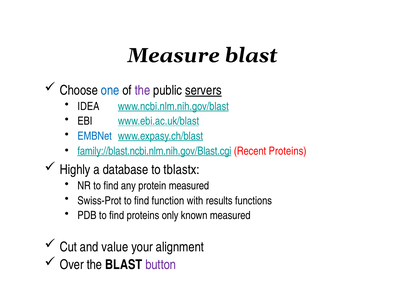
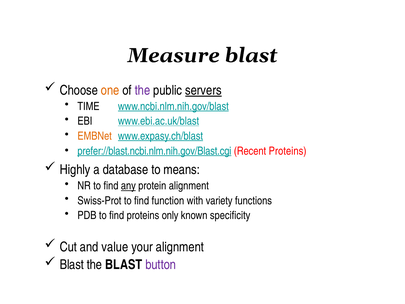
one colour: blue -> orange (110, 90)
IDEA: IDEA -> TIME (88, 106)
EMBNet colour: blue -> orange (95, 136)
family://blast.ncbi.nlm.nih.gov/Blast.cgi: family://blast.ncbi.nlm.nih.gov/Blast.cgi -> prefer://blast.ncbi.nlm.nih.gov/Blast.cgi (154, 151)
tblastx: tblastx -> means (182, 170)
any underline: none -> present (128, 186)
protein measured: measured -> alignment (189, 186)
results: results -> variety (219, 201)
known measured: measured -> specificity (230, 215)
Over: Over -> Blast (72, 265)
